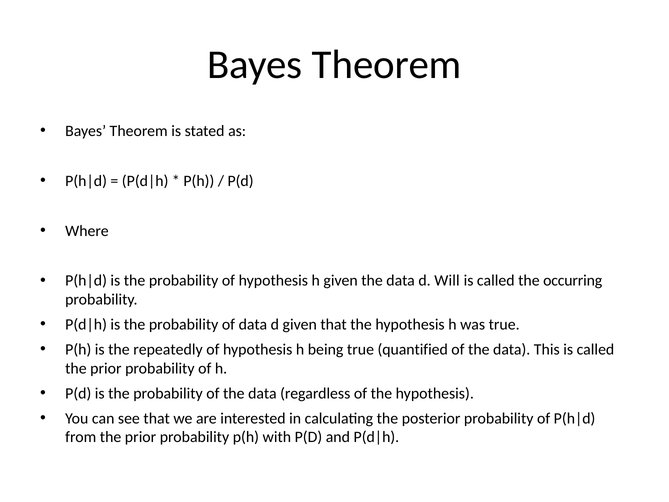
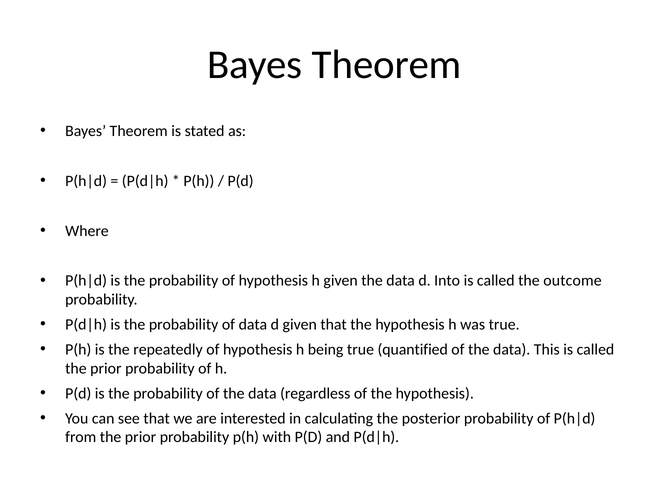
Will: Will -> Into (447, 281)
occurring: occurring -> outcome (573, 281)
